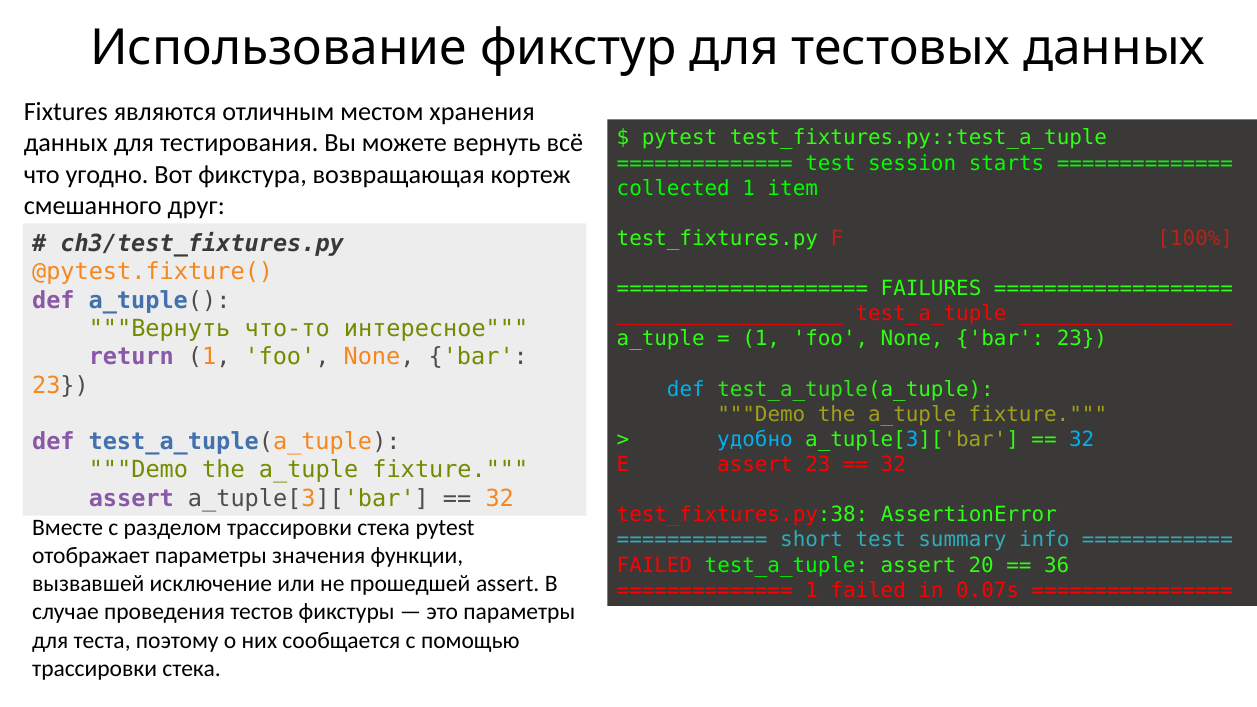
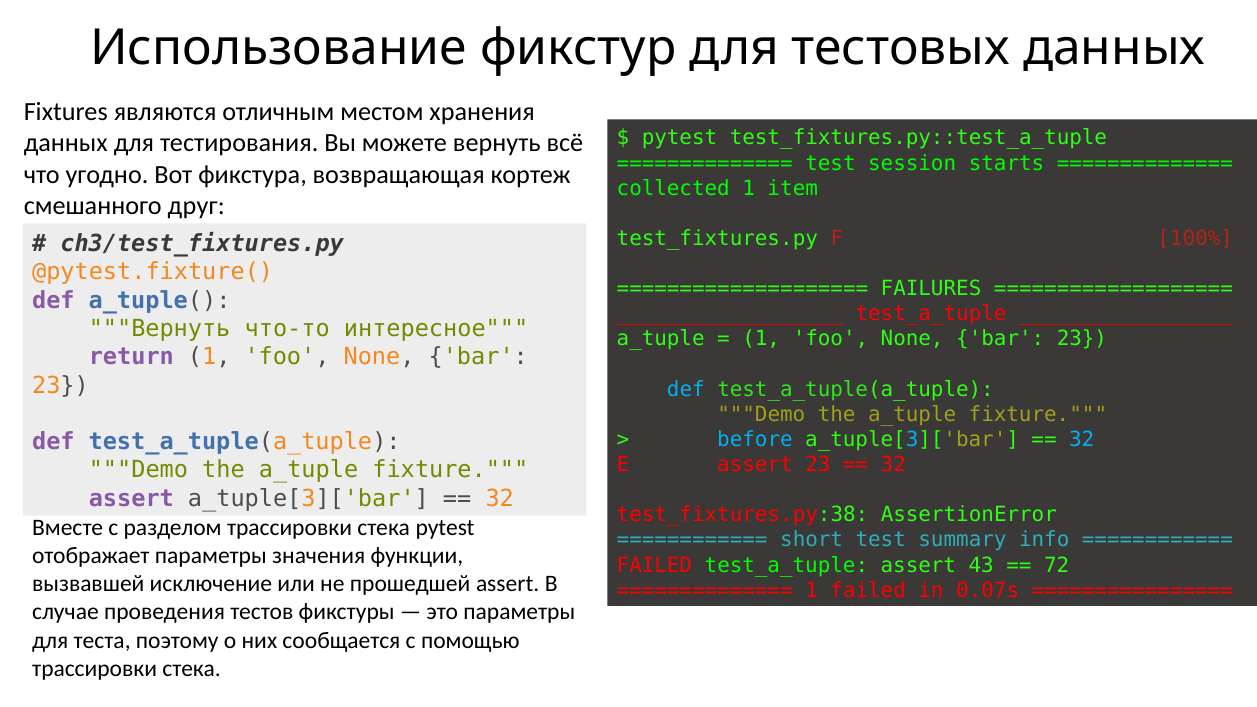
удобно: удобно -> before (755, 440)
20: 20 -> 43 (981, 565)
36: 36 -> 72 (1057, 565)
